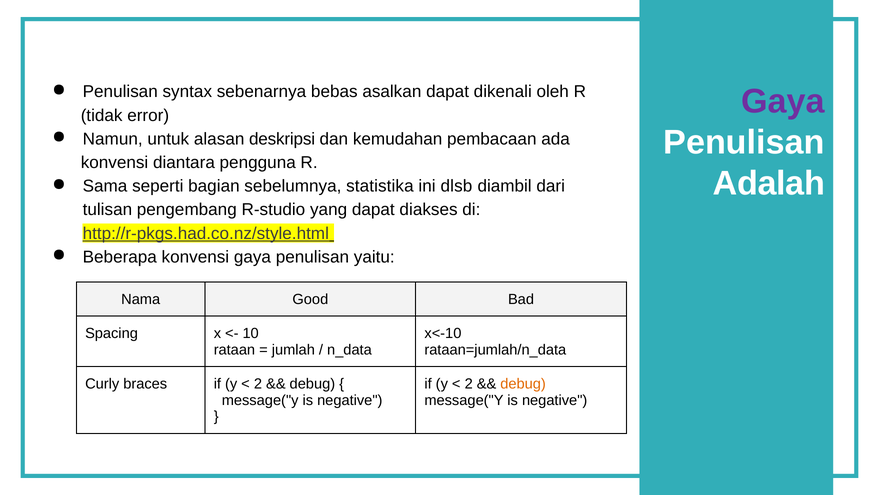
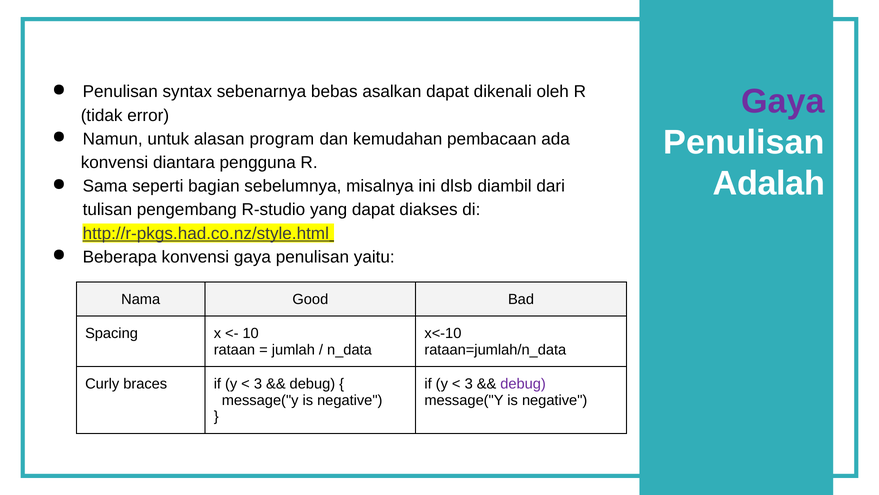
deskripsi: deskripsi -> program (282, 139)
statistika: statistika -> misalnya (380, 186)
2: 2 -> 3 (258, 383)
2: 2 -> 3 (469, 383)
debug colour: orange -> purple (523, 383)
